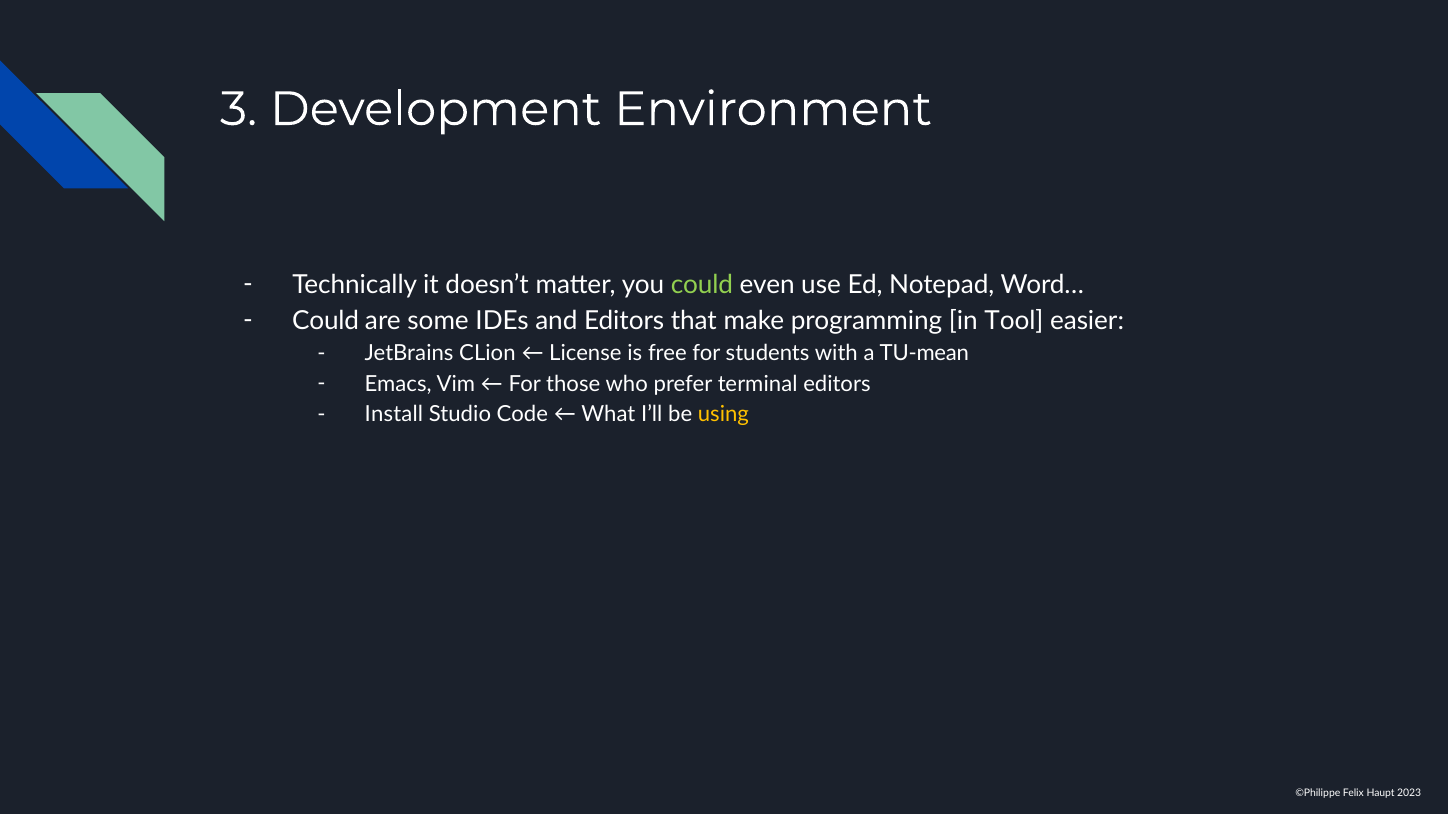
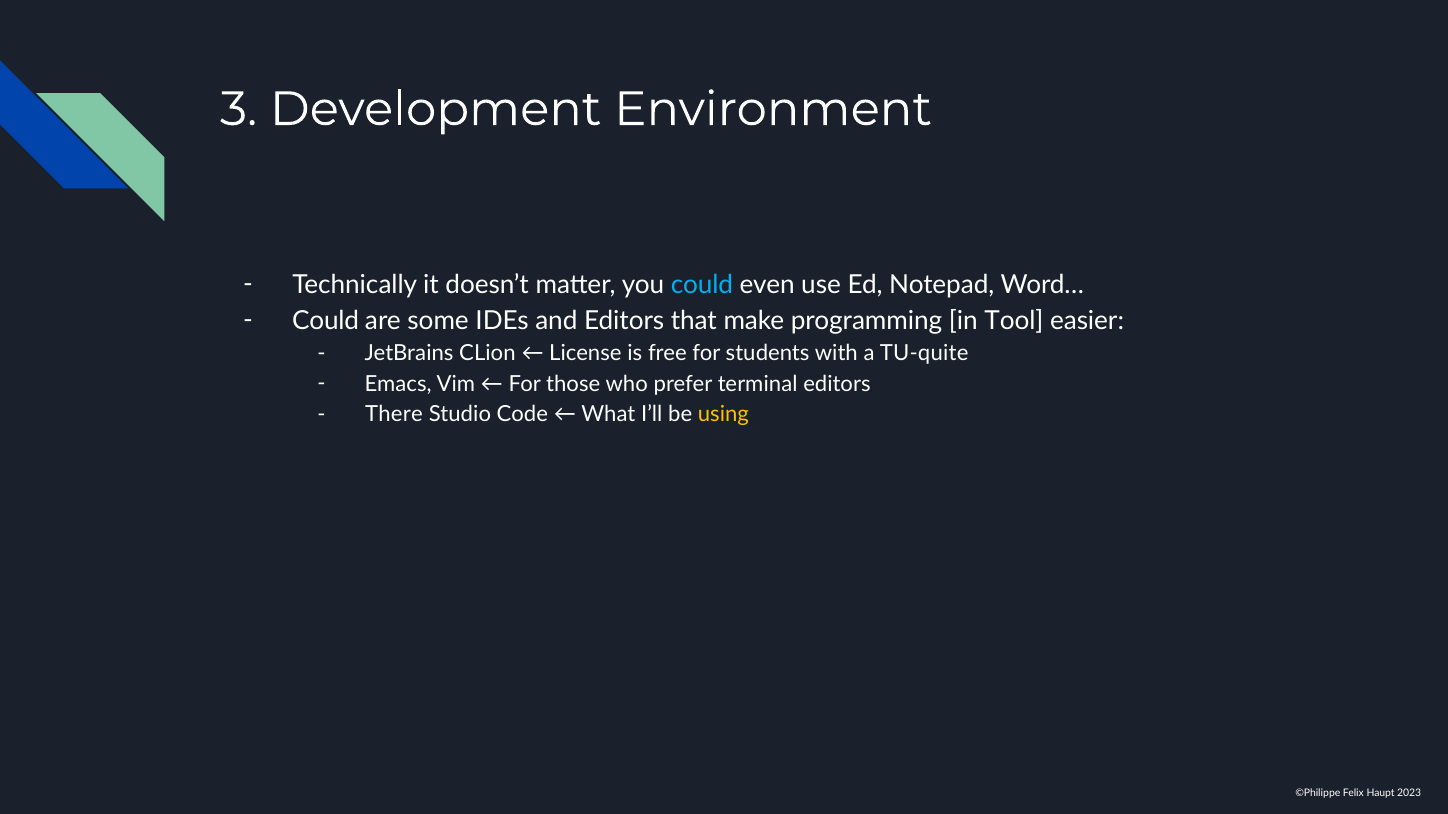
could colour: light green -> light blue (702, 285)
TU-mean: TU-mean -> TU-quite (924, 353)
Install: Install -> There (394, 415)
